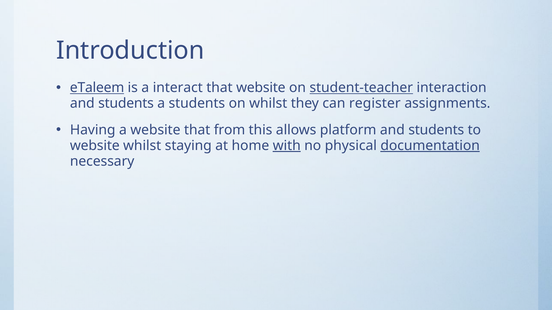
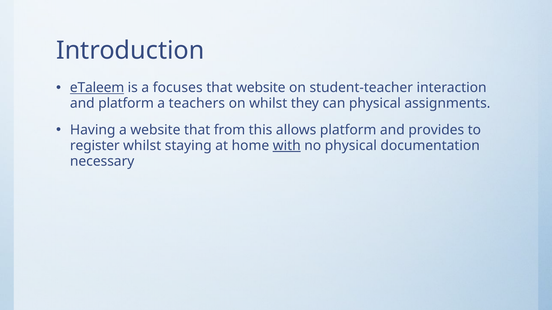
interact: interact -> focuses (178, 88)
student-teacher underline: present -> none (361, 88)
students: students -> platform (126, 104)
a students: students -> teachers (197, 104)
can register: register -> physical (375, 104)
students: students -> provides (436, 130)
website: website -> register (95, 146)
documentation underline: present -> none (430, 146)
